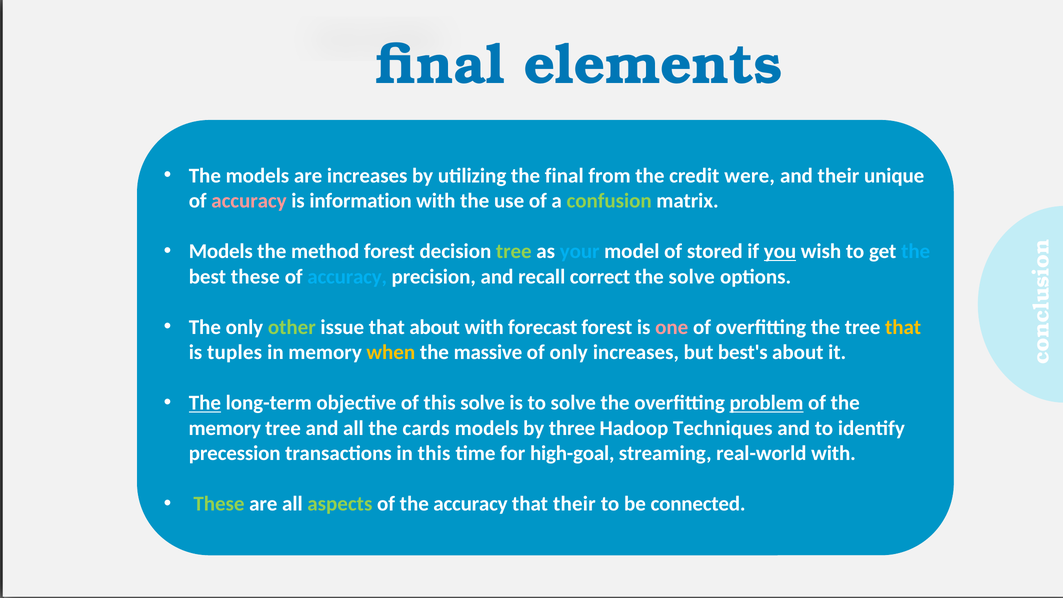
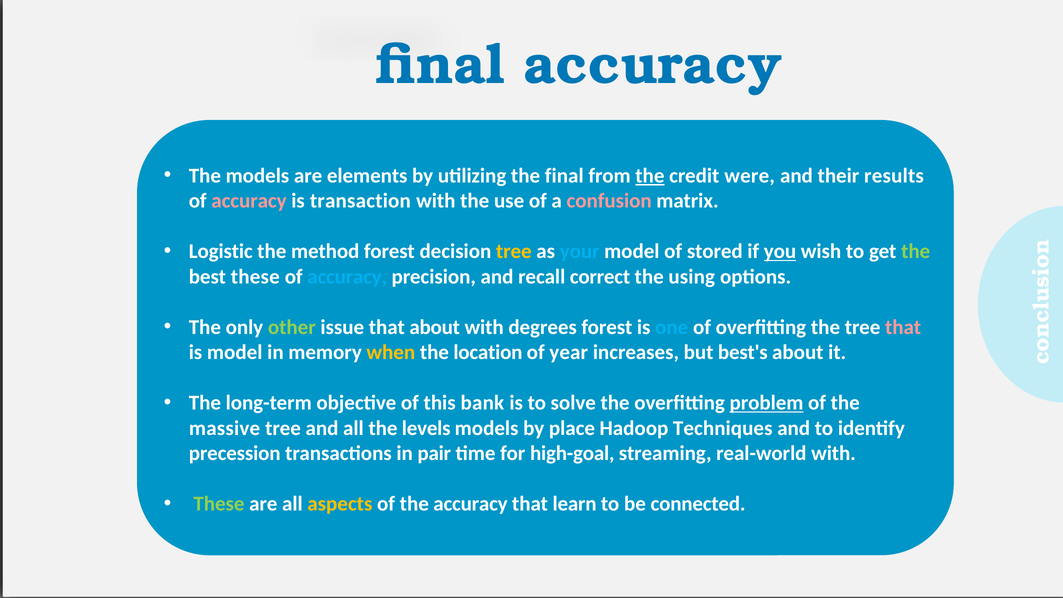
final elements: elements -> accuracy (653, 65)
are increases: increases -> elements (367, 176)
the underline: none -> present (650, 176)
unique: unique -> results (894, 176)
information: information -> transaction (360, 201)
confusion colour: light green -> pink (609, 201)
Models: Models -> Logistic (221, 251)
tree colour: light green -> yellow (514, 251)
the colour: light blue -> light green (916, 251)
the solve: solve -> using (692, 277)
forecast: forecast -> degrees (543, 327)
one colour: pink -> light blue (672, 327)
that colour: yellow -> pink (903, 327)
is tuples: tuples -> model (235, 352)
massive: massive -> location (488, 352)
of only: only -> year (569, 352)
The underline: present -> none (205, 403)
this solve: solve -> bank (482, 403)
memory: memory -> massive (225, 428)
cards: cards -> levels (426, 428)
three: three -> place (572, 428)
in this: this -> pair (434, 453)
aspects colour: light green -> yellow (340, 504)
that their: their -> learn (575, 504)
